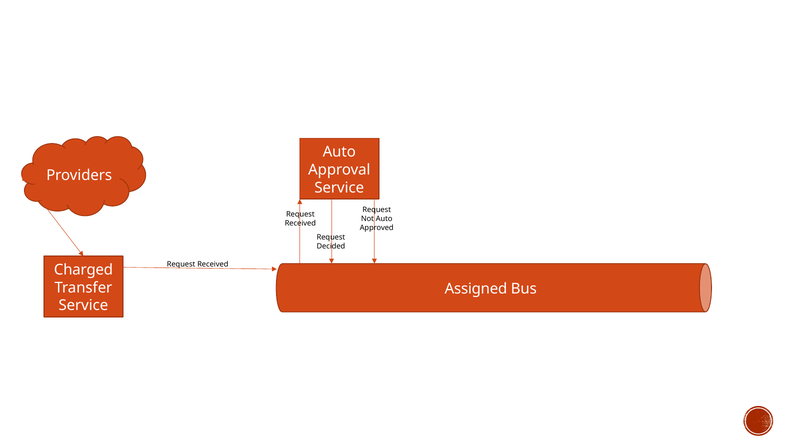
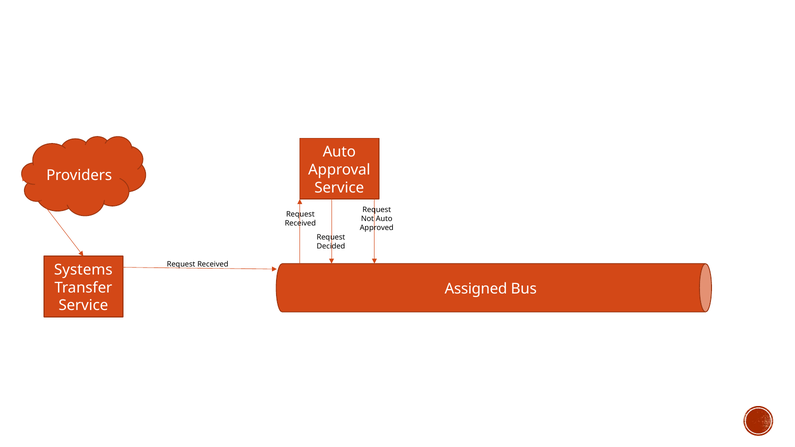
Charged: Charged -> Systems (83, 270)
